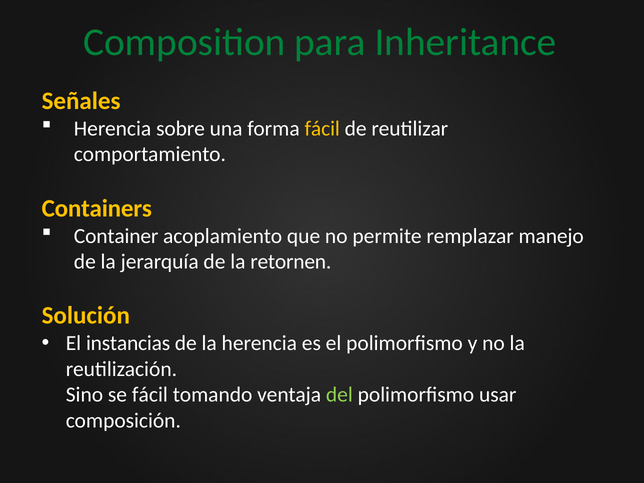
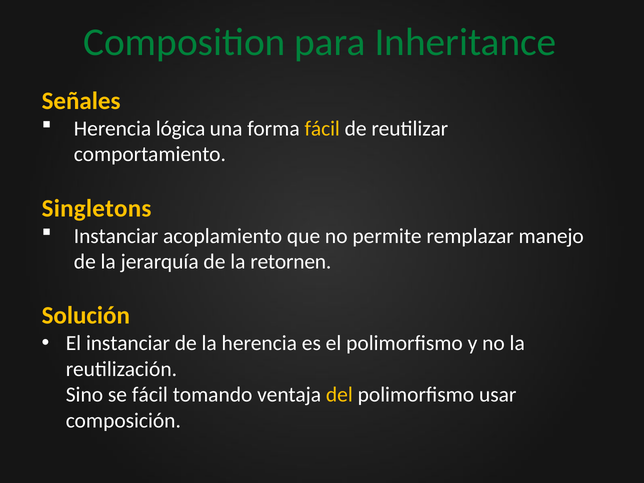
sobre: sobre -> lógica (181, 129)
Containers: Containers -> Singletons (97, 208)
Container: Container -> Instanciar (116, 236)
El instancias: instancias -> instanciar (128, 343)
del colour: light green -> yellow (339, 395)
